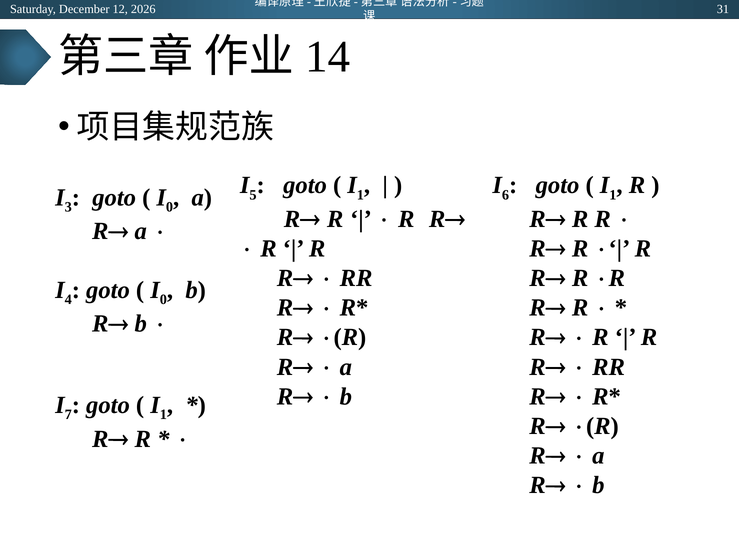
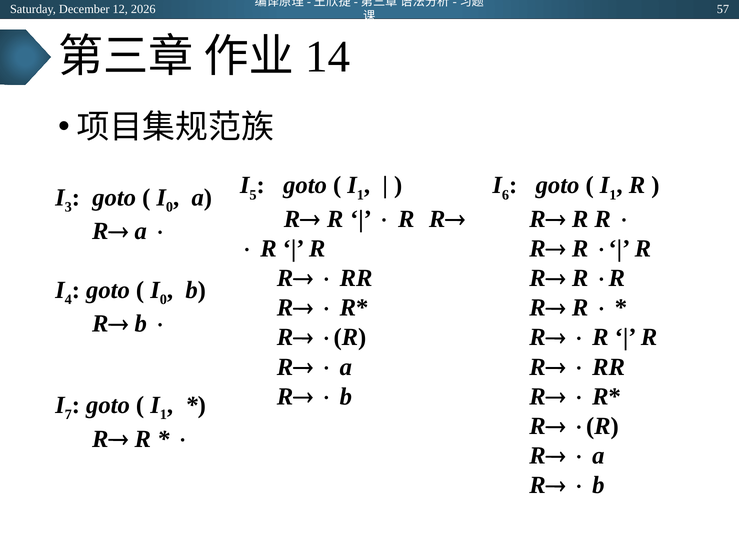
31: 31 -> 57 (723, 9)
